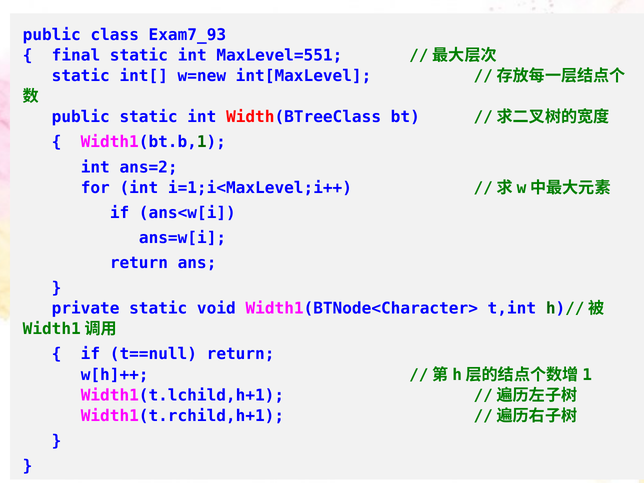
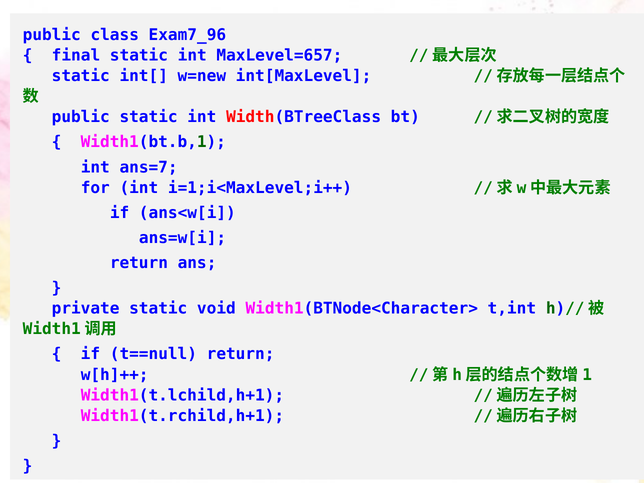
Exam7_93: Exam7_93 -> Exam7_96 (187, 35)
MaxLevel=551: MaxLevel=551 -> MaxLevel=657 (279, 55)
ans=2: ans=2 -> ans=7 (149, 167)
